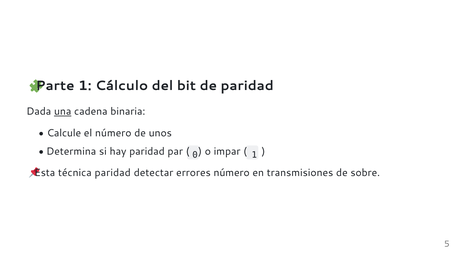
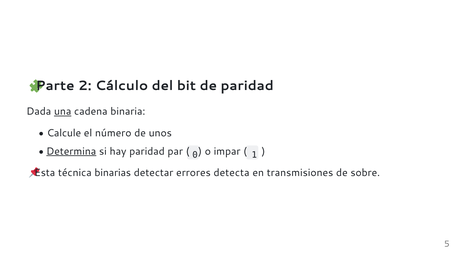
Parte 1: 1 -> 2 (85, 86)
Determina underline: none -> present (71, 151)
técnica paridad: paridad -> binarias (113, 173)
errores número: número -> detecta (232, 173)
